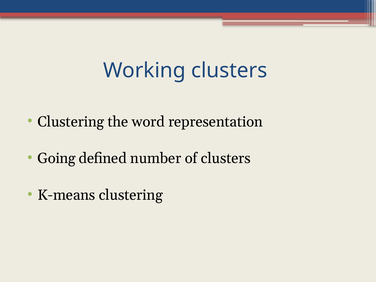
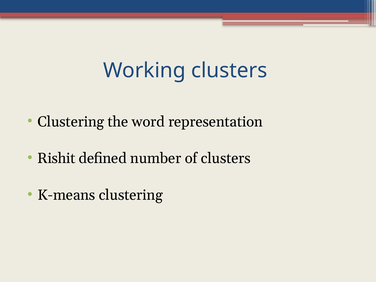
Going: Going -> Rishit (56, 158)
